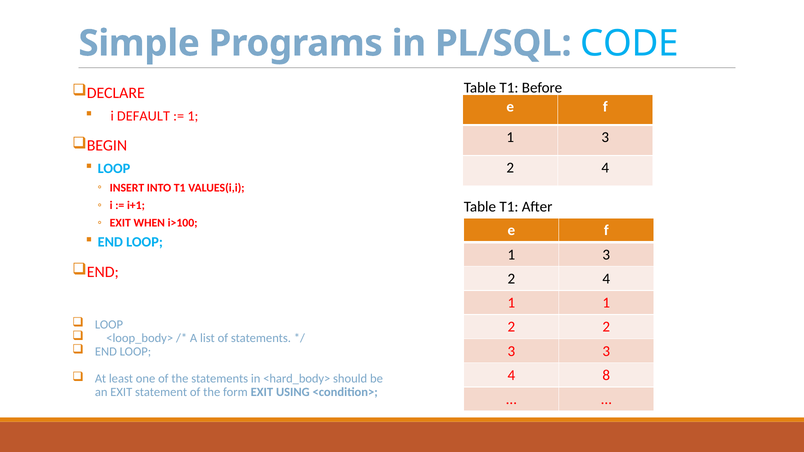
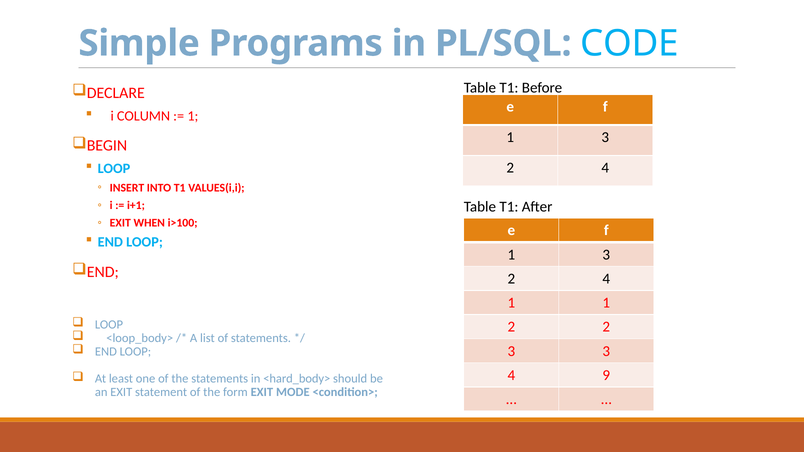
DEFAULT: DEFAULT -> COLUMN (144, 116)
8: 8 -> 9 (606, 375)
USING: USING -> MODE (293, 392)
